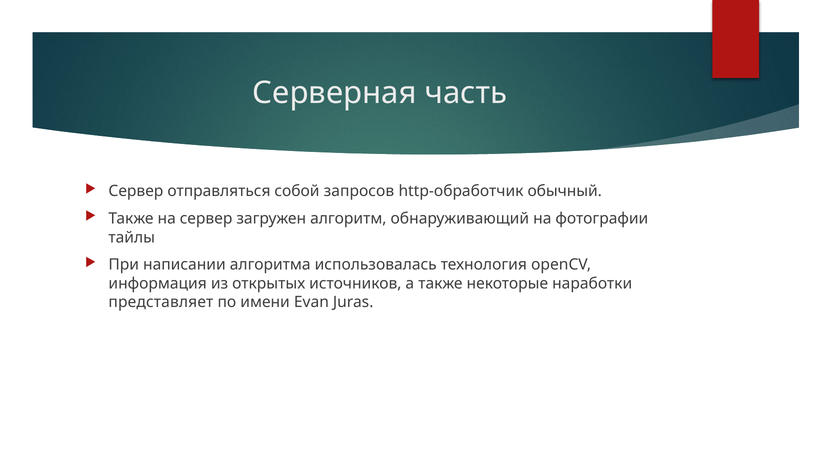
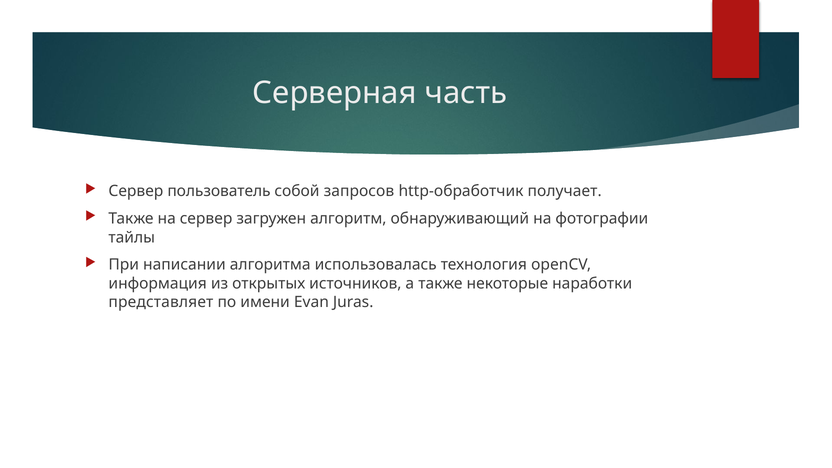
отправляться: отправляться -> пользователь (219, 191)
обычный: обычный -> получает (565, 191)
